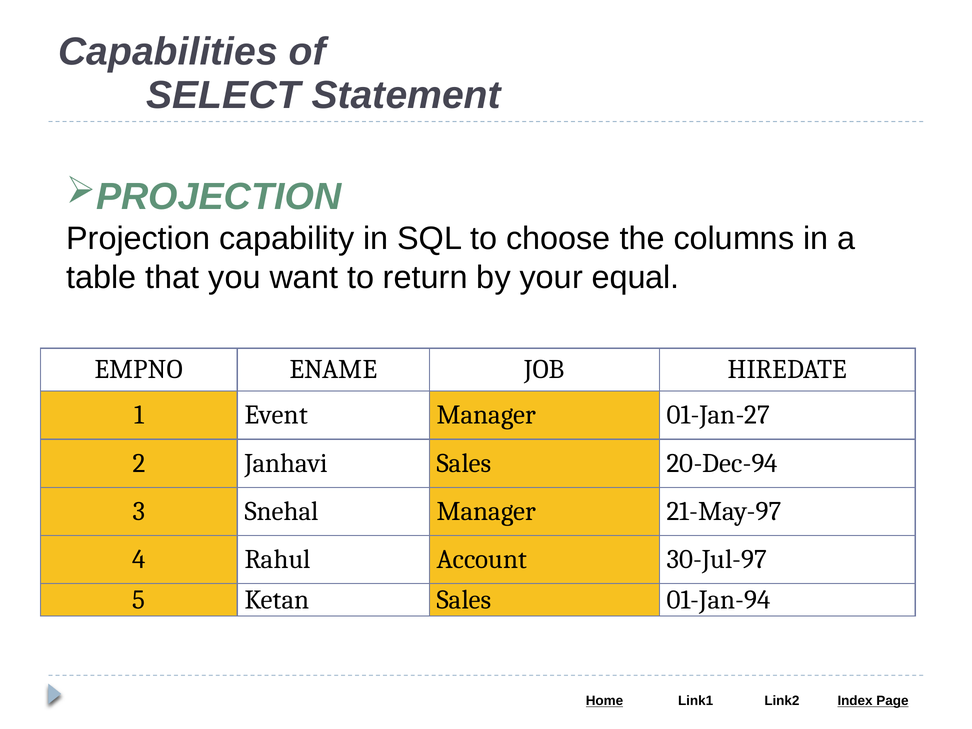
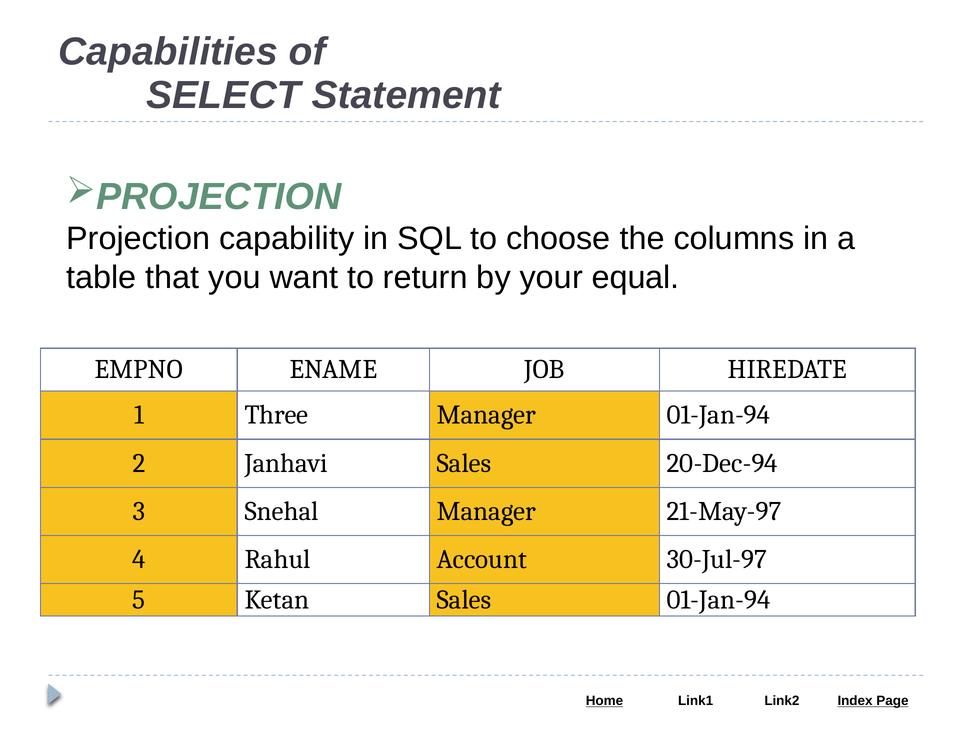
Event: Event -> Three (276, 415)
Manager 01-Jan-27: 01-Jan-27 -> 01-Jan-94 (718, 415)
